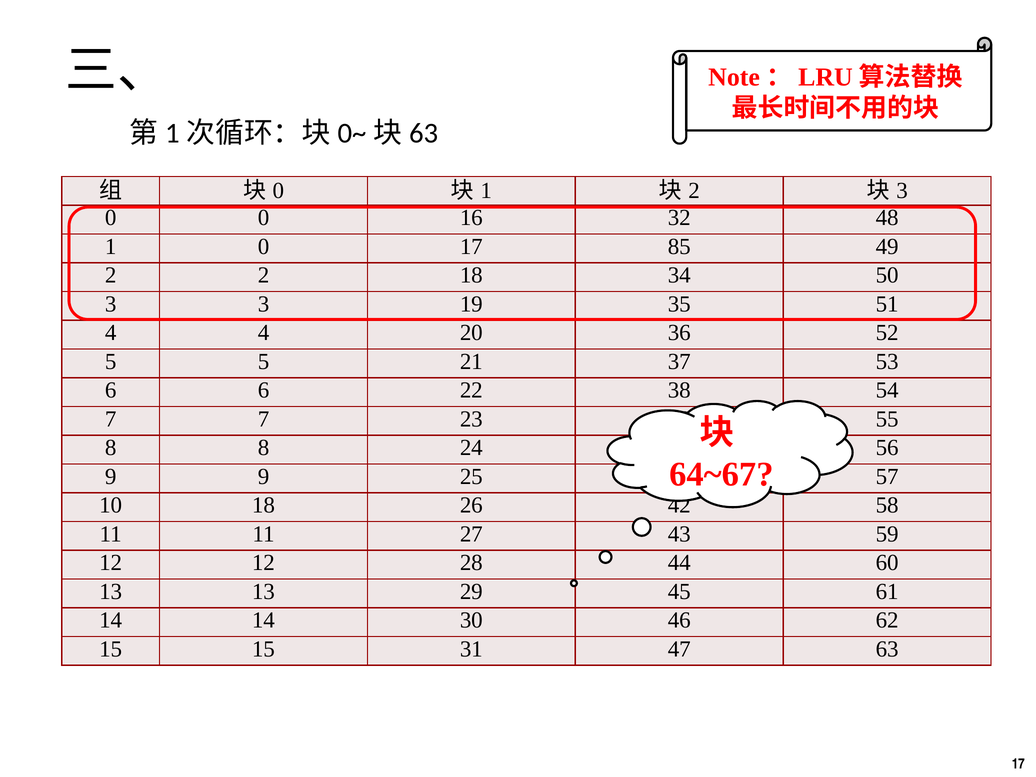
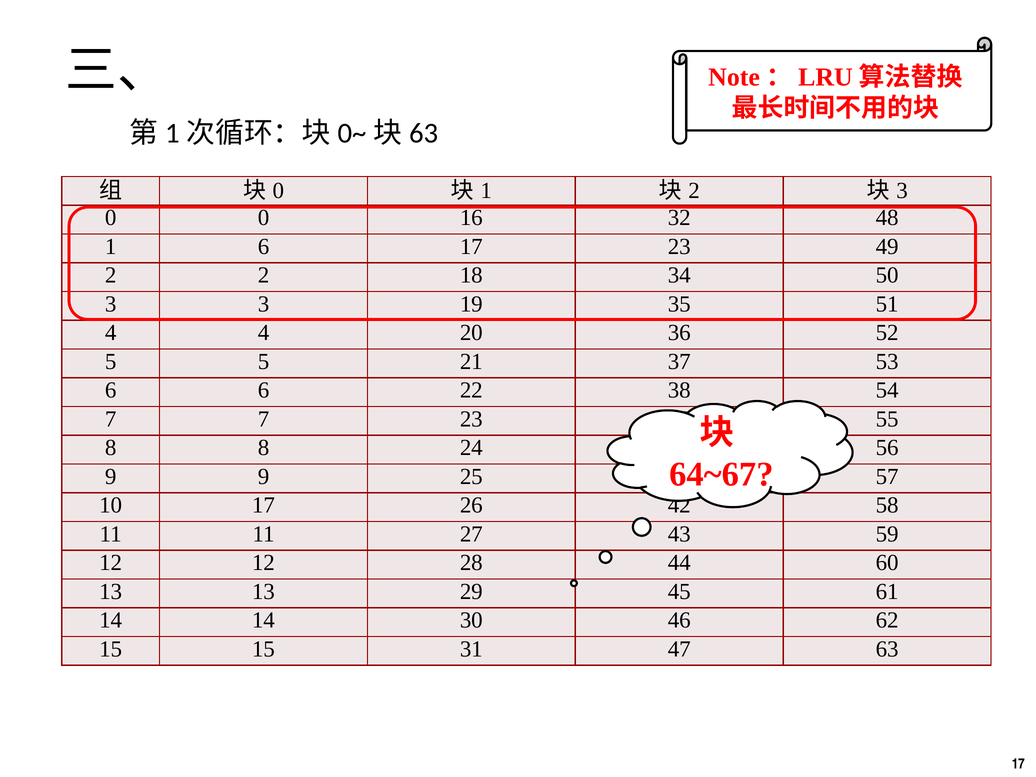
1 0: 0 -> 6 (264, 246)
17 85: 85 -> 23 (679, 246)
10 18: 18 -> 17 (263, 505)
